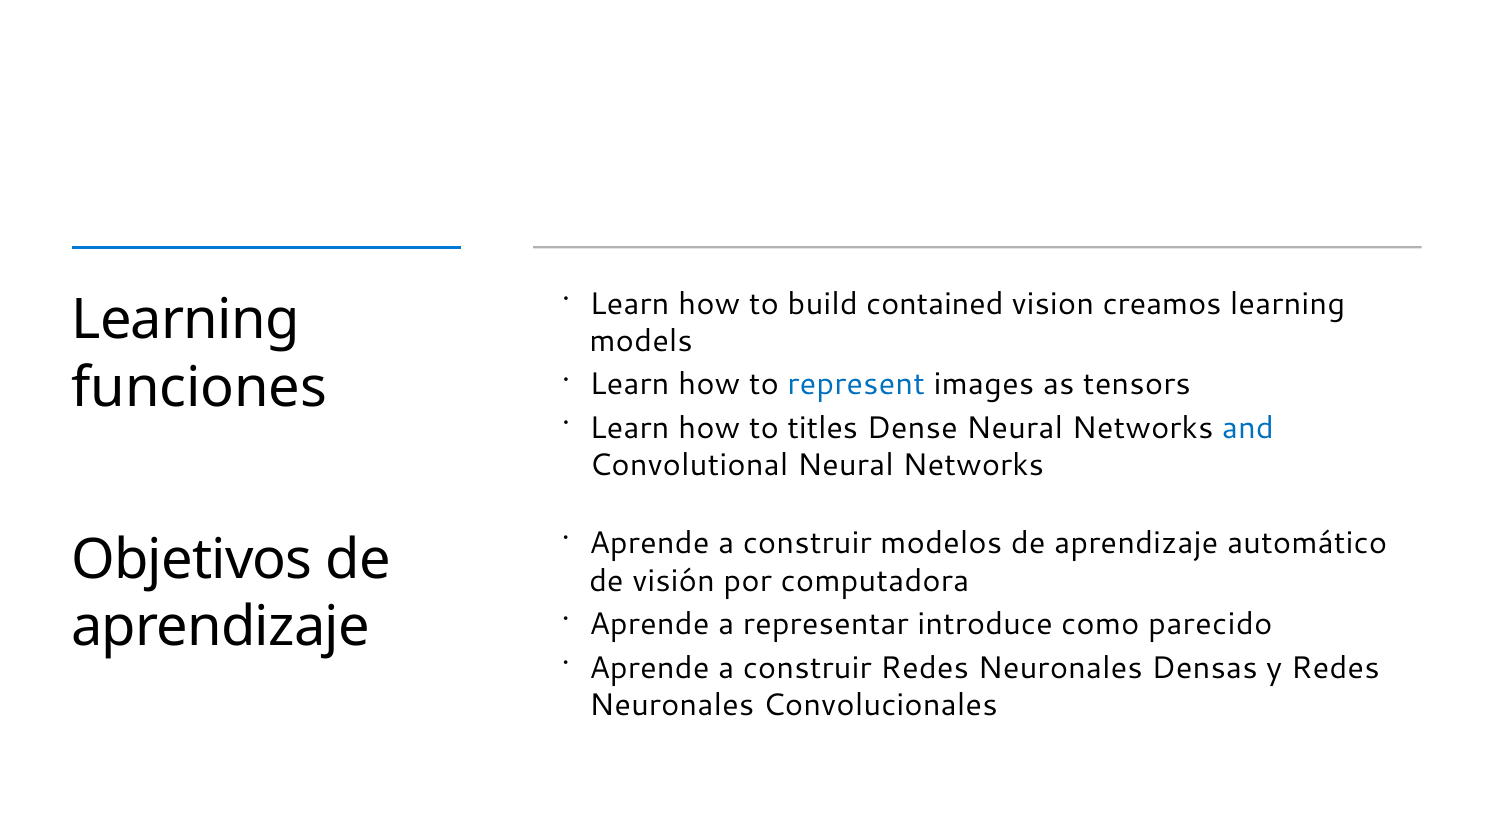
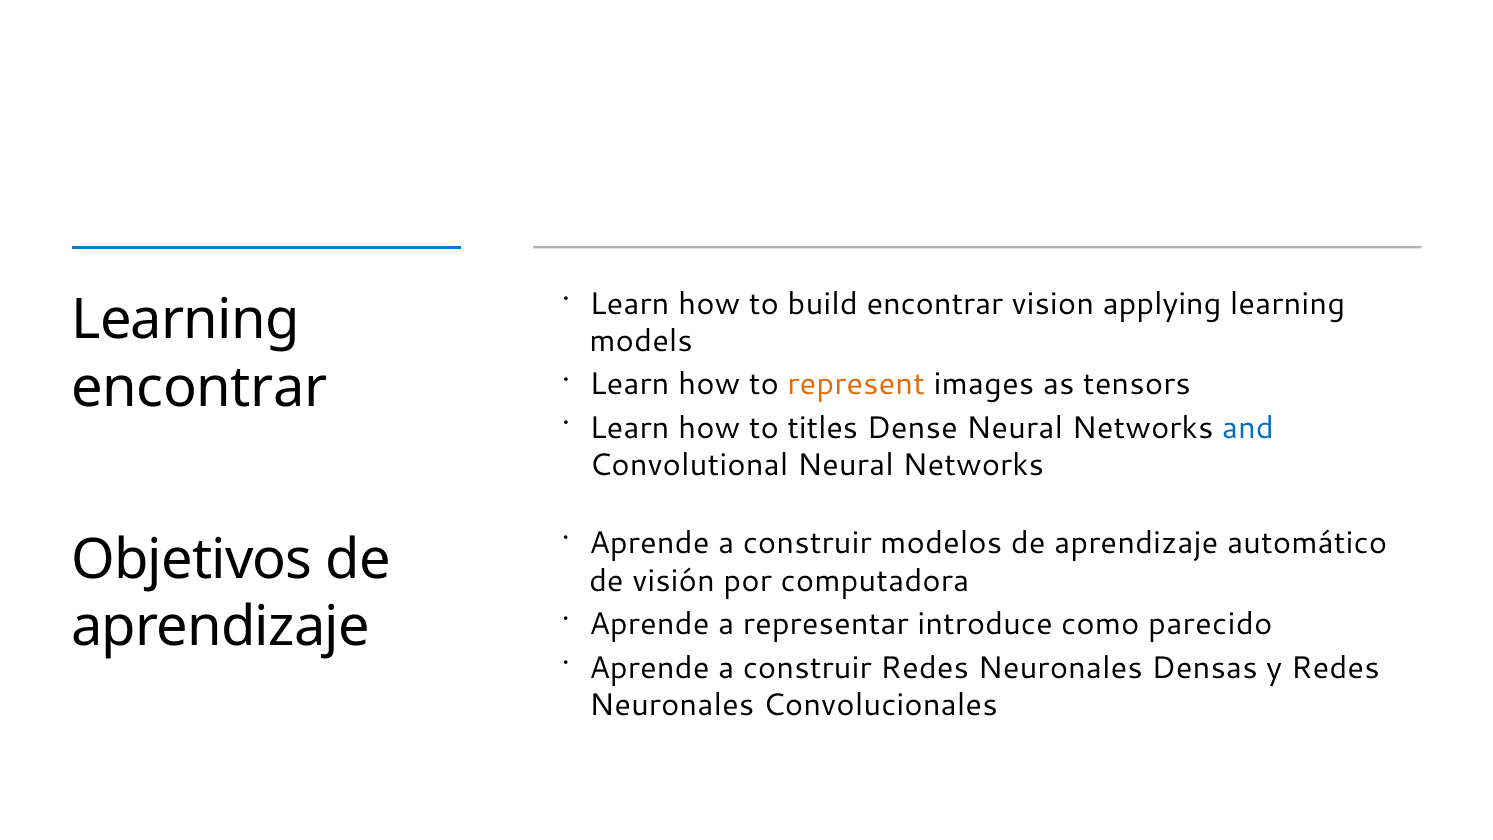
build contained: contained -> encontrar (935, 304)
creamos: creamos -> applying (1162, 304)
represent colour: blue -> orange (856, 385)
funciones: funciones -> encontrar (200, 388)
